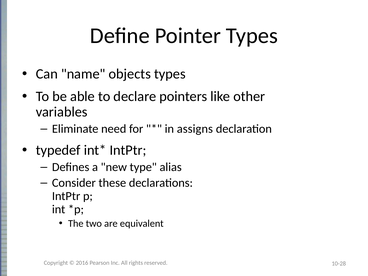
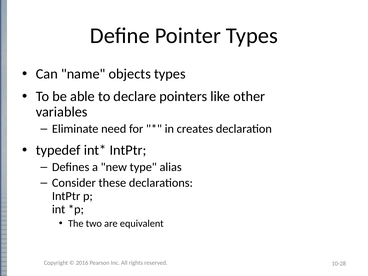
assigns: assigns -> creates (195, 129)
